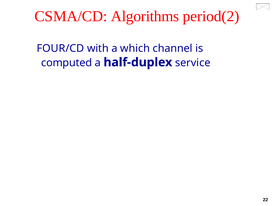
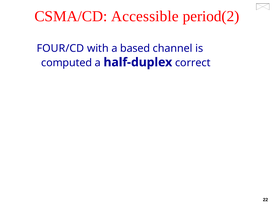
Algorithms: Algorithms -> Accessible (145, 16)
which: which -> based (135, 49)
service: service -> correct (193, 63)
